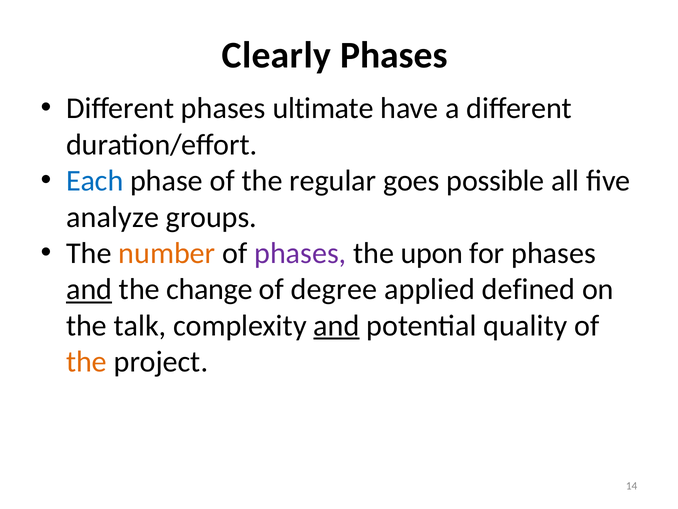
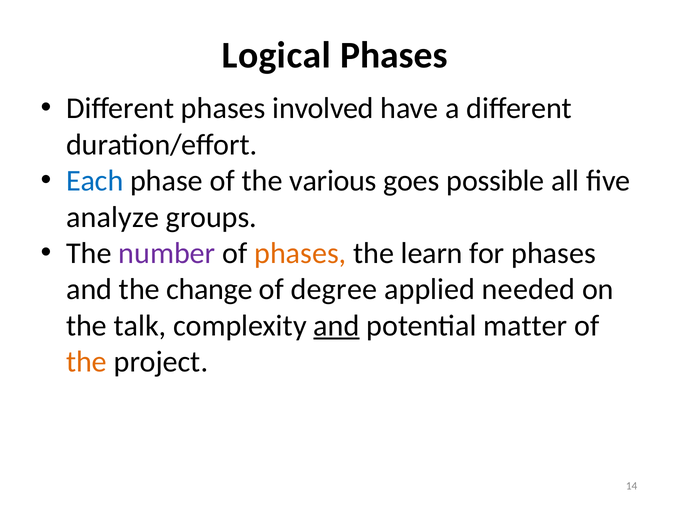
Clearly: Clearly -> Logical (276, 55)
ultimate: ultimate -> involved (323, 108)
regular: regular -> various (333, 181)
number colour: orange -> purple (167, 253)
phases colour: purple -> orange (300, 253)
upon: upon -> learn (432, 253)
and underline: present -> none (89, 289)
defined: defined -> needed (528, 289)
quality: quality -> matter (525, 325)
